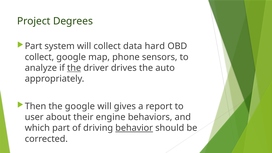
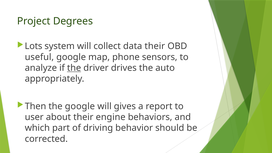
Part: Part -> Lots (34, 46)
data hard: hard -> their (155, 46)
collect: collect -> useful (39, 57)
behavior underline: present -> none (134, 128)
